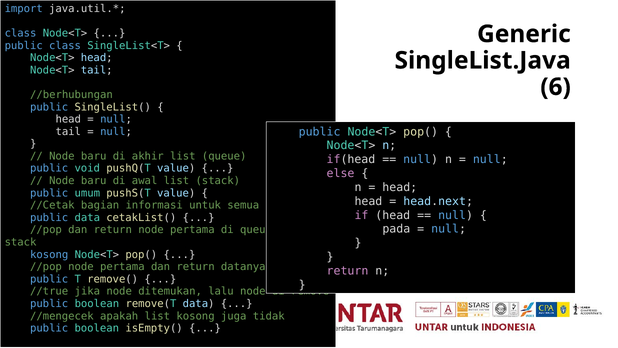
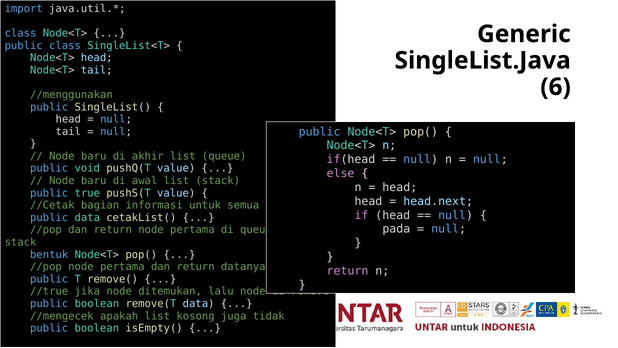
//berhubungan: //berhubungan -> //menggunakan (71, 95)
umum: umum -> true (87, 193)
kosong: kosong -> bentuk (49, 254)
